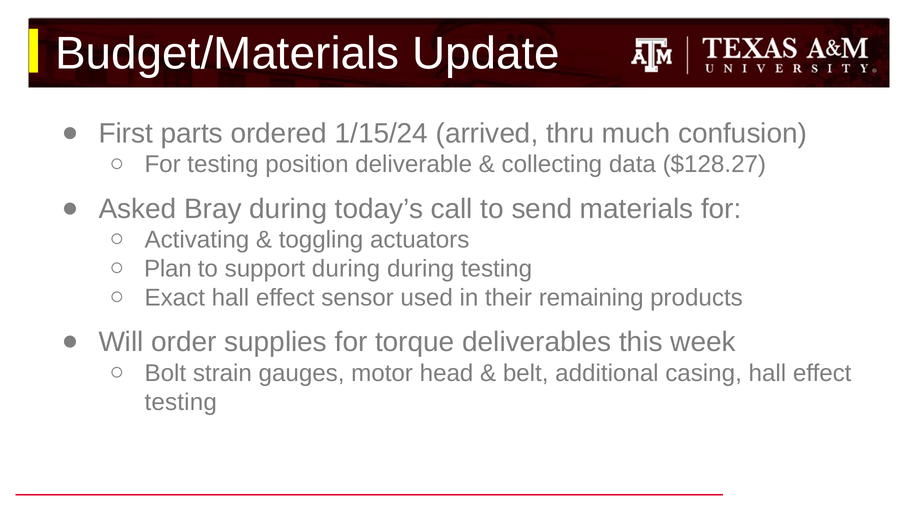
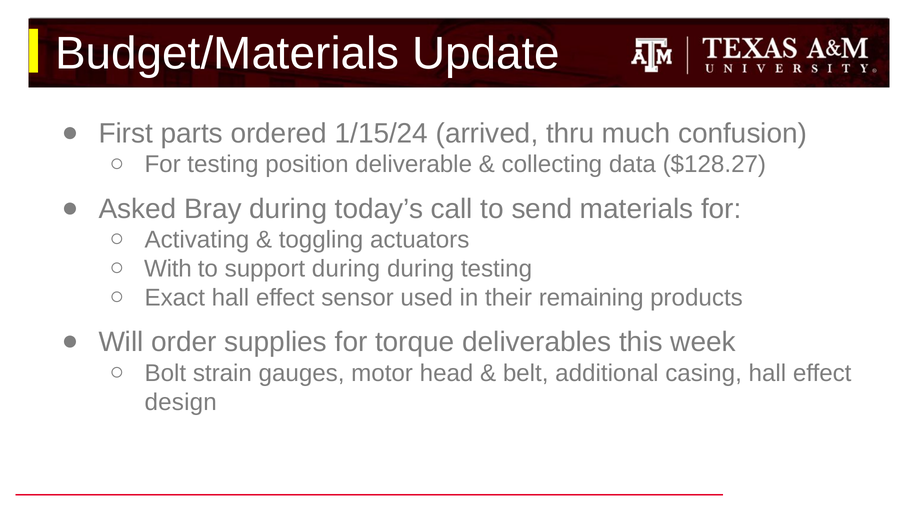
Plan: Plan -> With (168, 269)
testing: testing -> design (181, 402)
